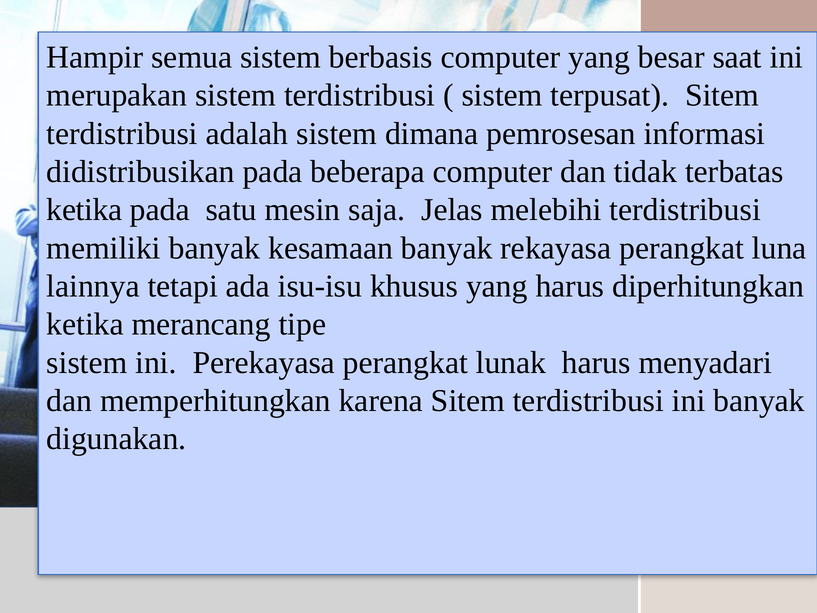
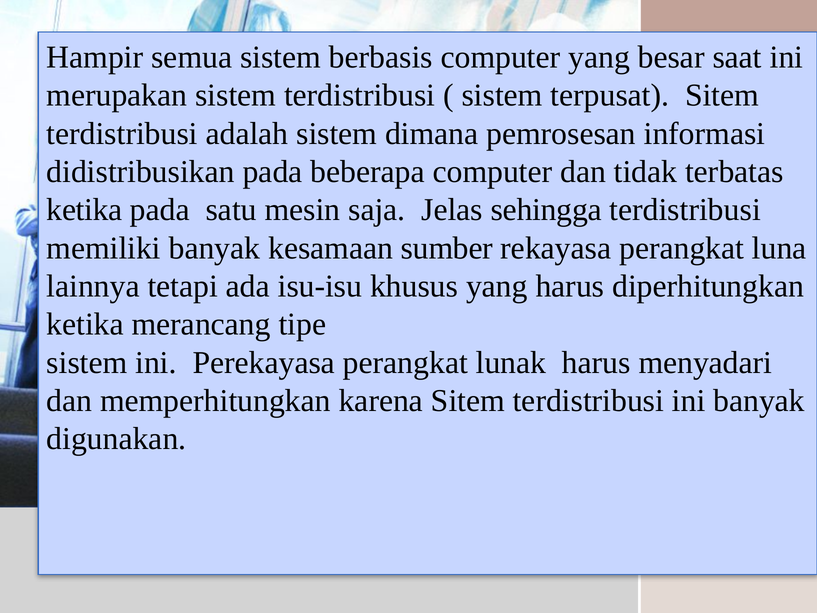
melebihi: melebihi -> sehingga (546, 210)
kesamaan banyak: banyak -> sumber (447, 248)
